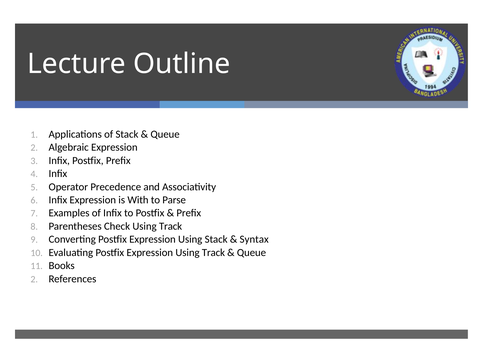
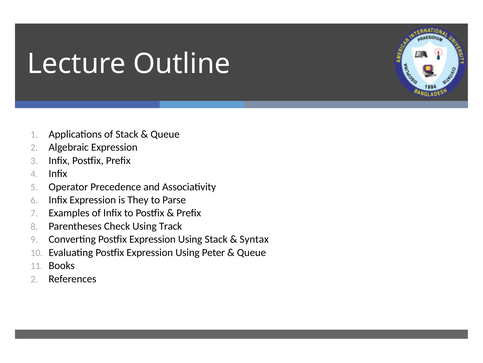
With: With -> They (138, 200)
Expression Using Track: Track -> Peter (213, 252)
